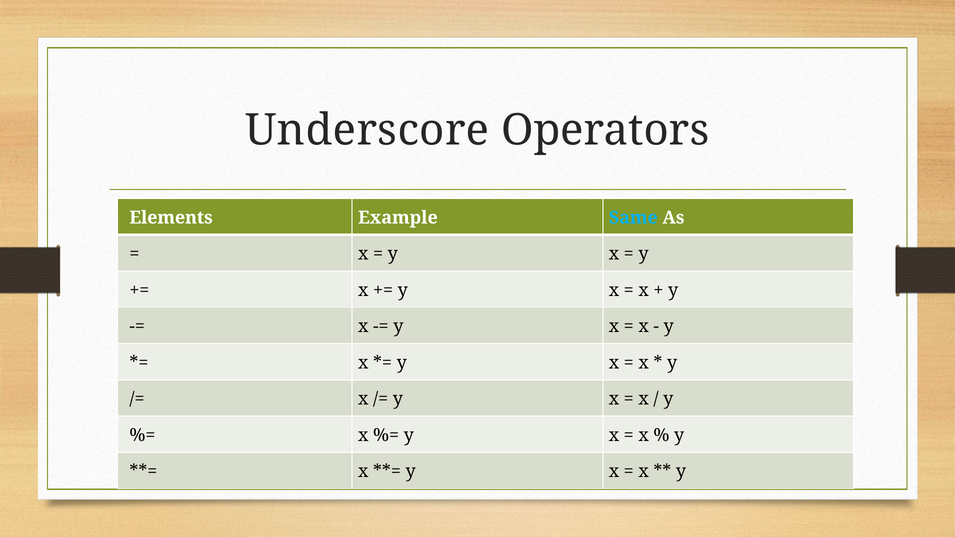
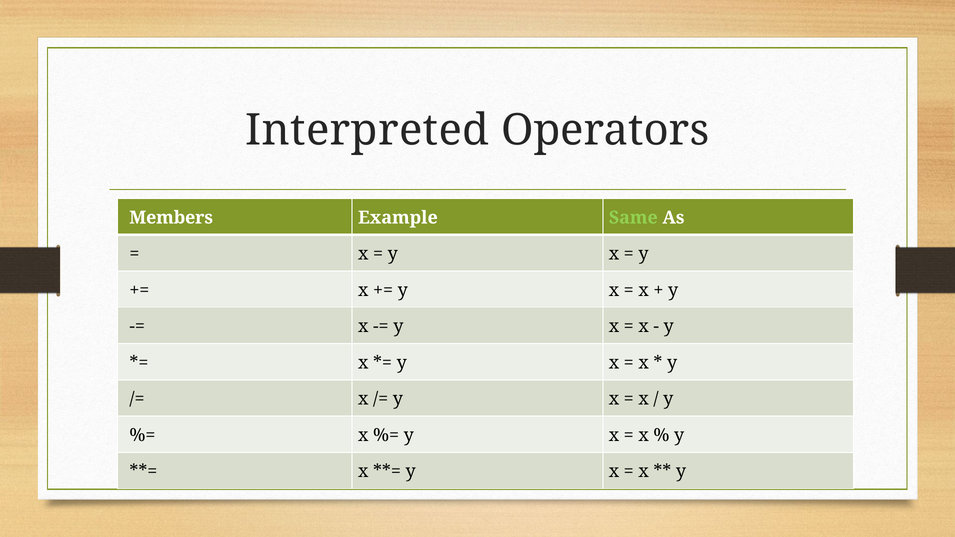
Underscore: Underscore -> Interpreted (367, 130)
Elements: Elements -> Members (171, 218)
Same colour: light blue -> light green (633, 218)
